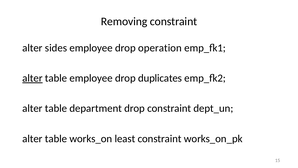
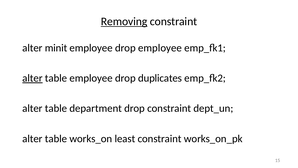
Removing underline: none -> present (124, 21)
sides: sides -> minit (56, 48)
drop operation: operation -> employee (160, 48)
